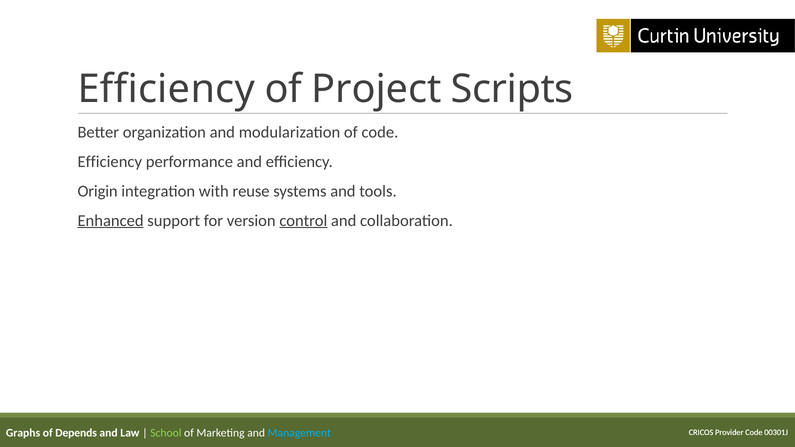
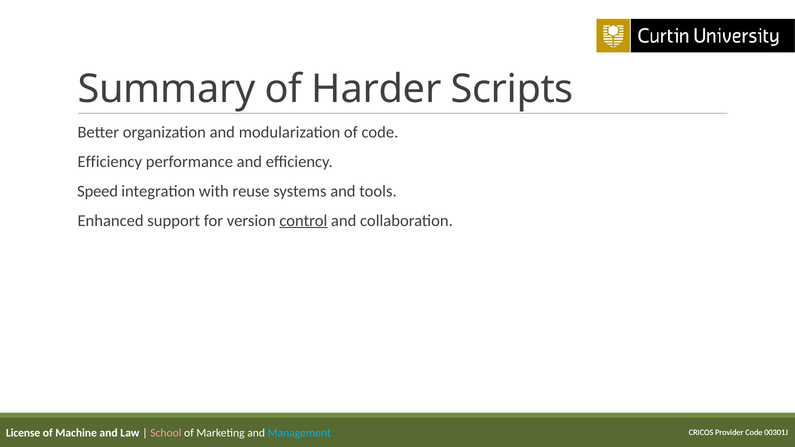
Efficiency: Efficiency -> Summary (167, 89)
Project: Project -> Harder (376, 89)
Origin: Origin -> Speed (98, 191)
Enhanced underline: present -> none (111, 221)
Graphs: Graphs -> License (23, 433)
Depends: Depends -> Machine (76, 433)
School colour: light green -> pink (166, 433)
